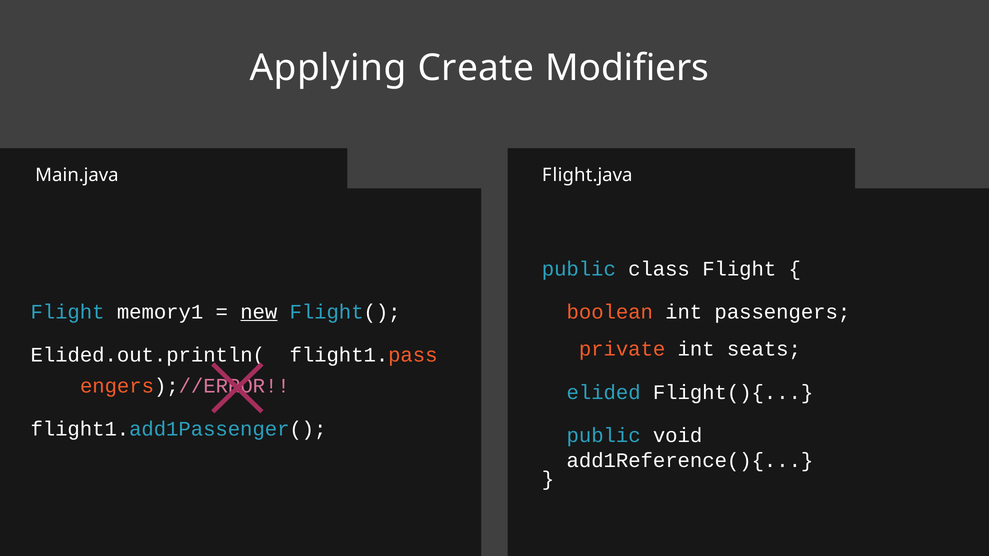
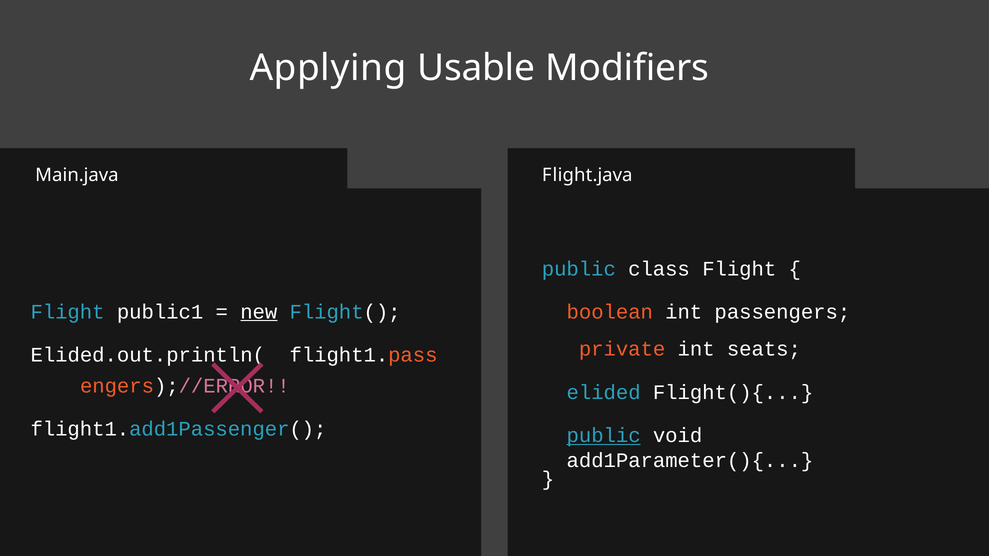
Create: Create -> Usable (476, 68)
memory1: memory1 -> public1 (160, 312)
public underline: none -> present (604, 436)
add1Reference(){: add1Reference(){ -> add1Parameter(){ (690, 461)
